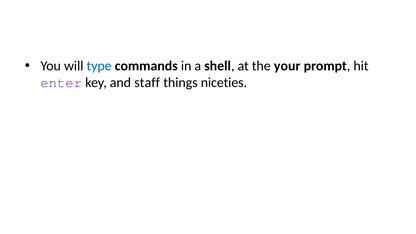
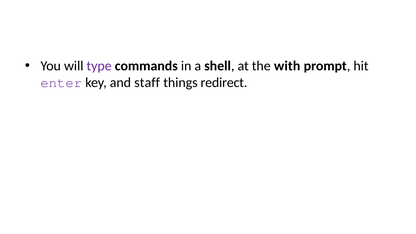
type colour: blue -> purple (99, 66)
your: your -> with (287, 66)
niceties: niceties -> redirect (224, 83)
